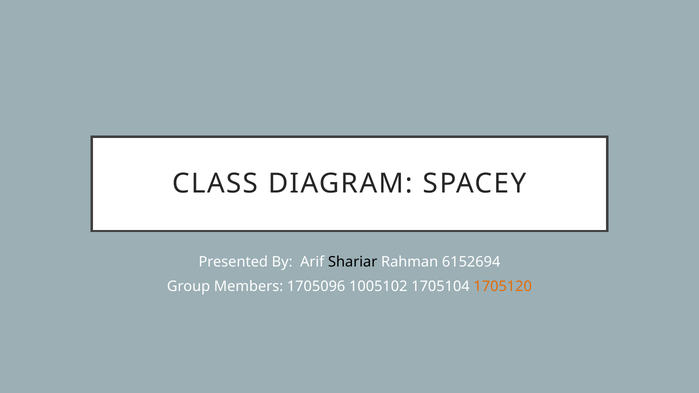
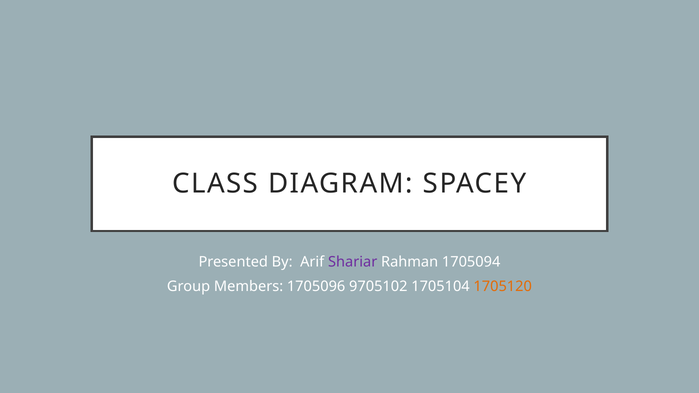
Shariar colour: black -> purple (353, 262)
6152694: 6152694 -> 1705094 (471, 262)
1005102: 1005102 -> 9705102 (378, 287)
